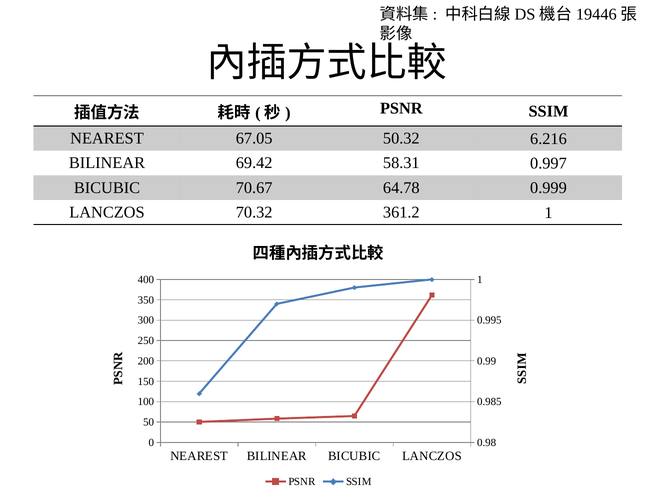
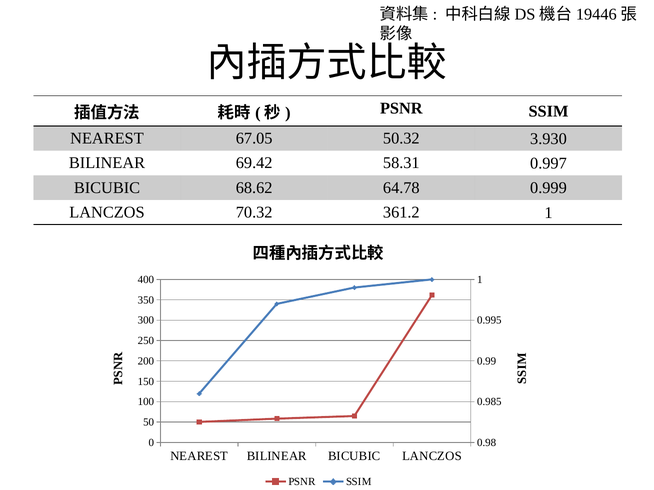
6.216: 6.216 -> 3.930 (548, 139)
70.67: 70.67 -> 68.62 (254, 188)
